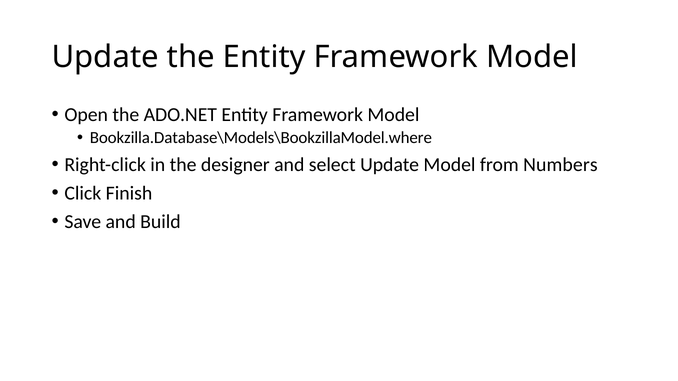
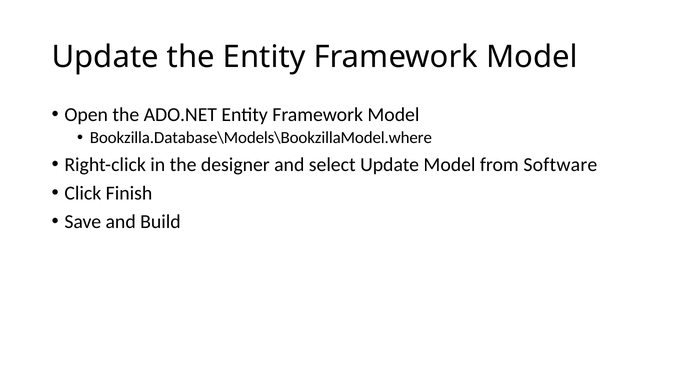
Numbers: Numbers -> Software (560, 165)
